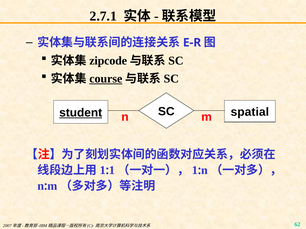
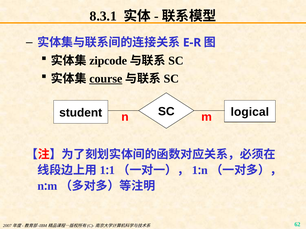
2.7.1: 2.7.1 -> 8.3.1 (103, 16)
student underline: present -> none (81, 113)
spatial: spatial -> logical (250, 112)
